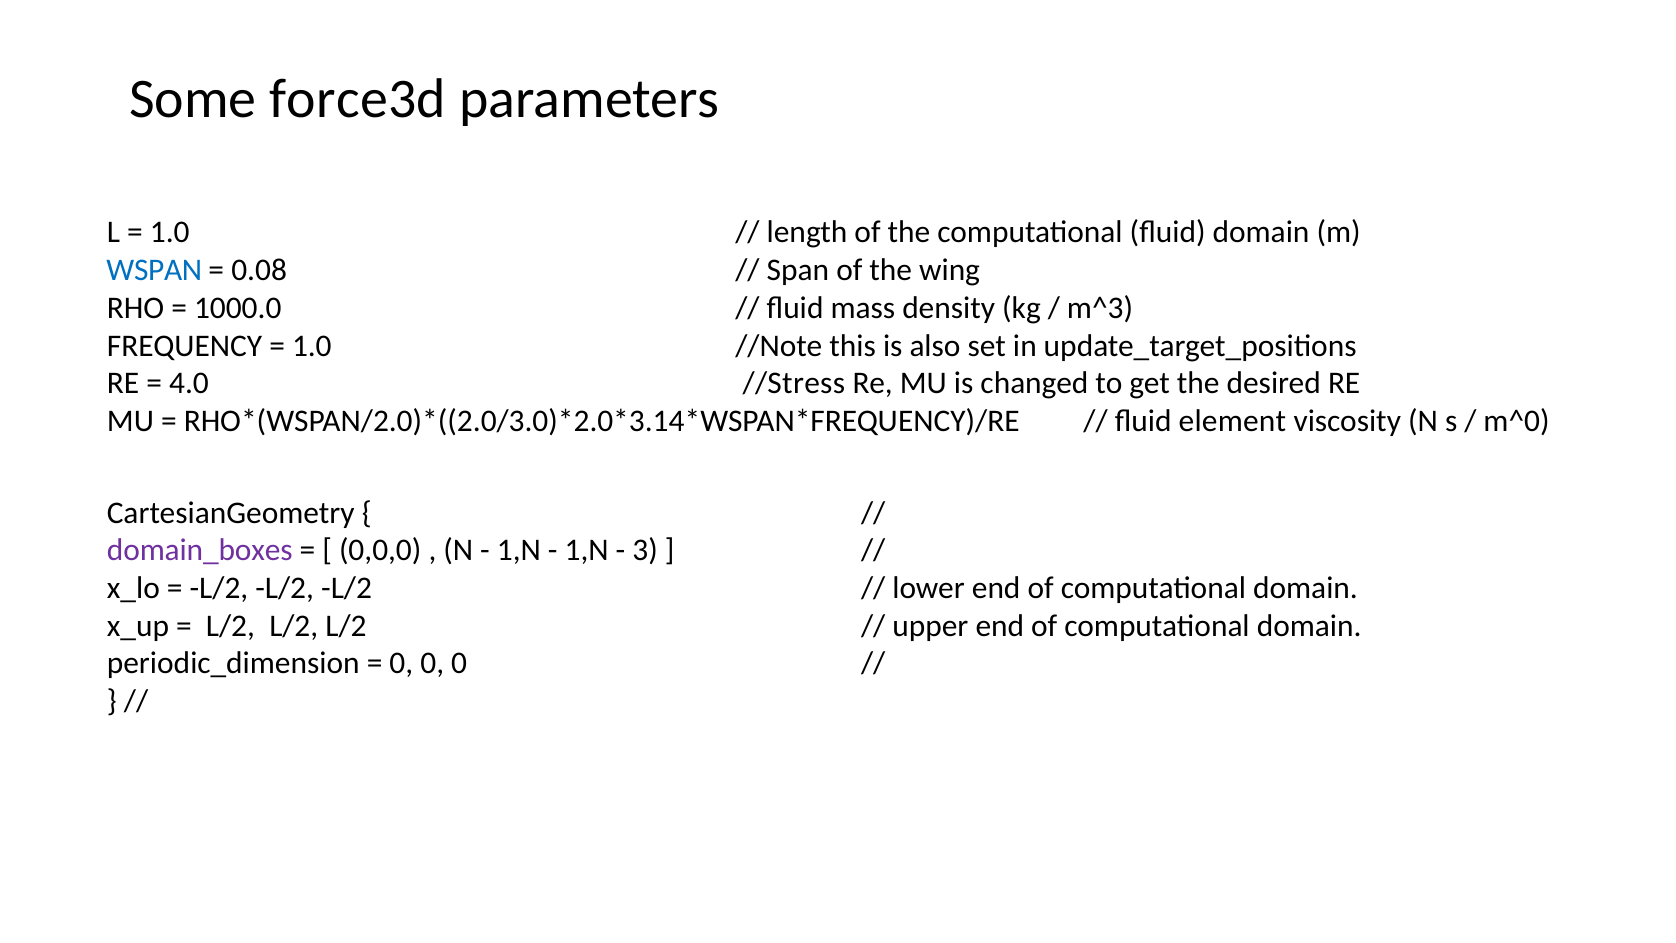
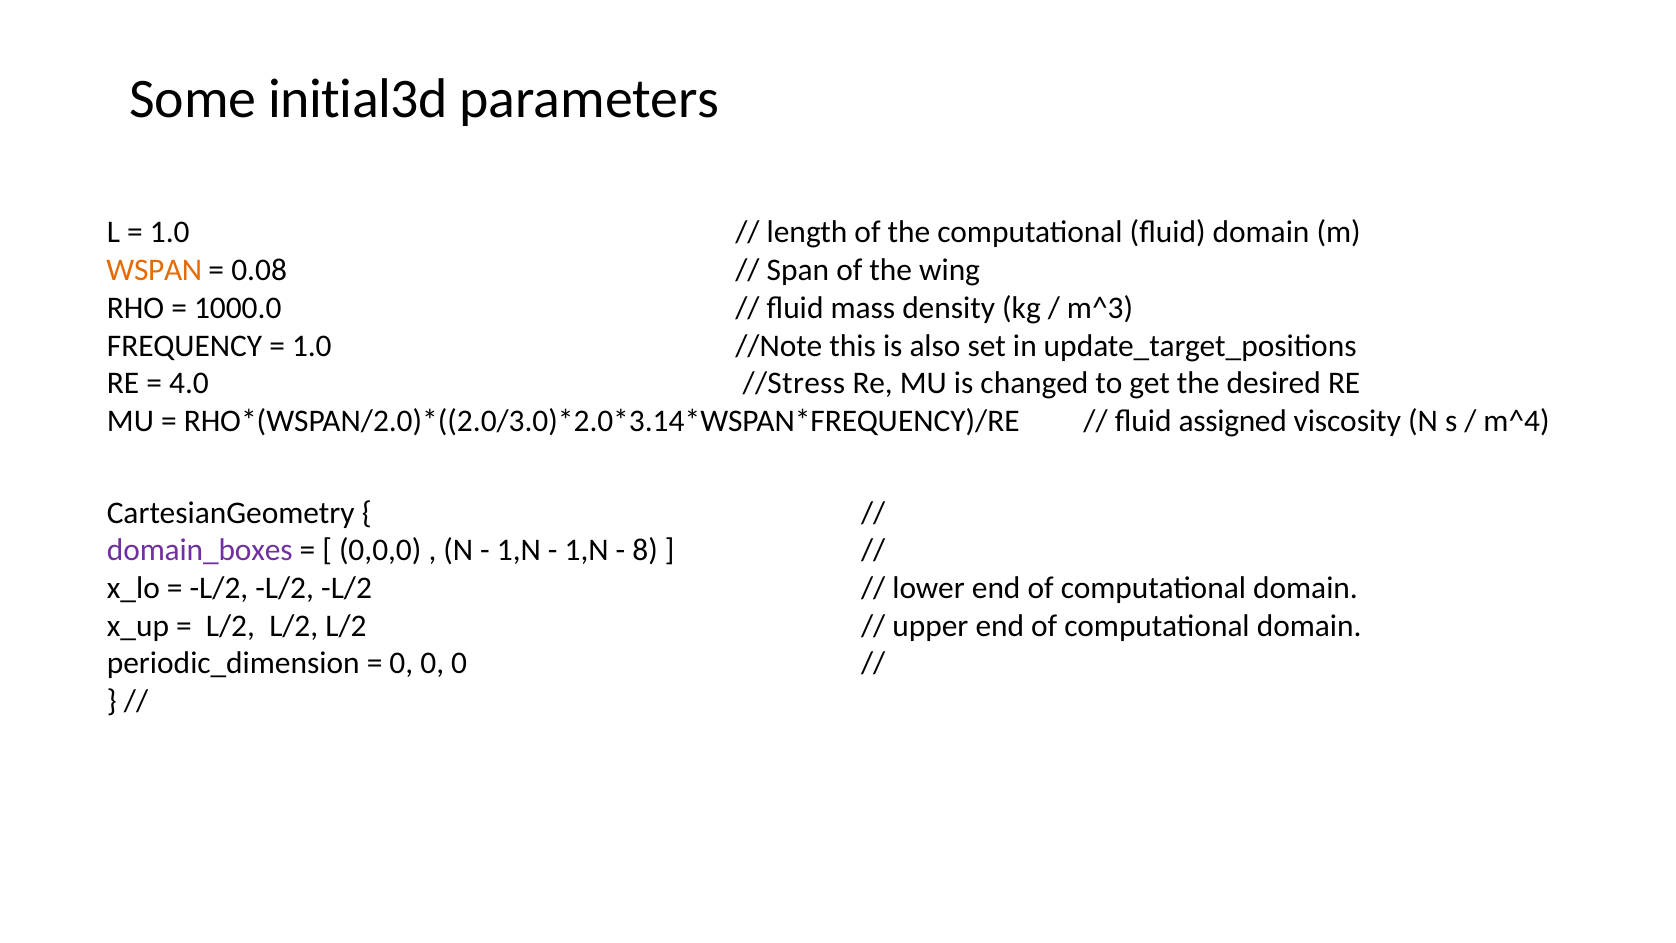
force3d: force3d -> initial3d (358, 99)
WSPAN colour: blue -> orange (154, 270)
element: element -> assigned (1233, 421)
m^0: m^0 -> m^4 (1517, 421)
3: 3 -> 8 (645, 550)
